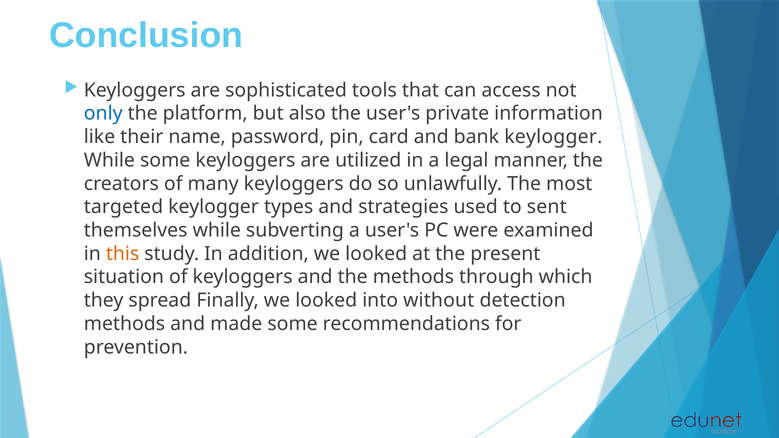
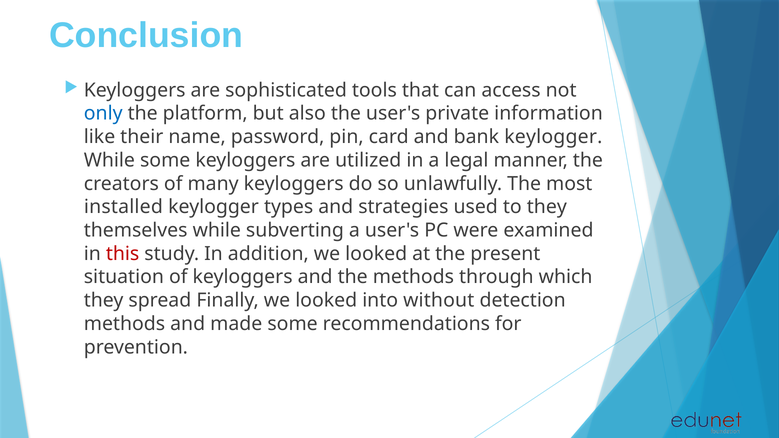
targeted: targeted -> installed (123, 207)
to sent: sent -> they (547, 207)
this colour: orange -> red (123, 254)
